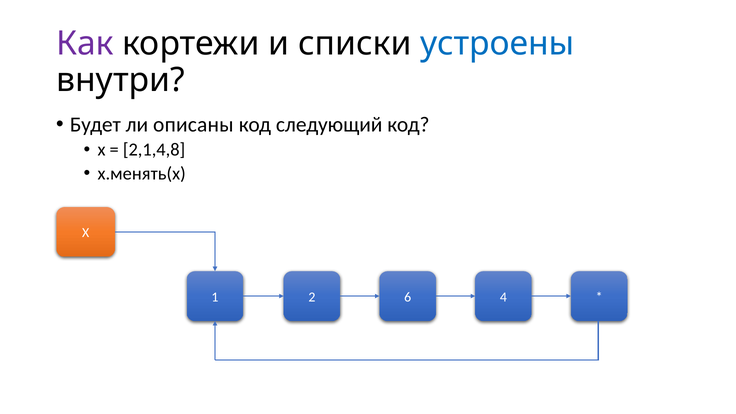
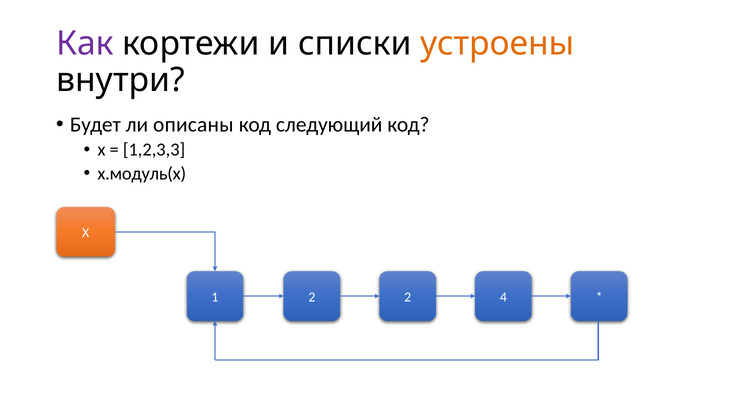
устроены colour: blue -> orange (497, 44)
2,1,4,8: 2,1,4,8 -> 1,2,3,3 (154, 150)
x.менять(x: x.менять(x -> x.модуль(x (142, 173)
2 6: 6 -> 2 (408, 297)
